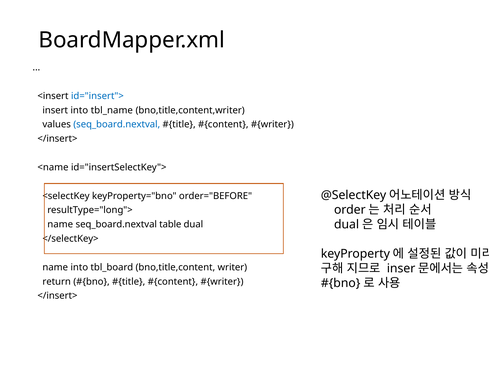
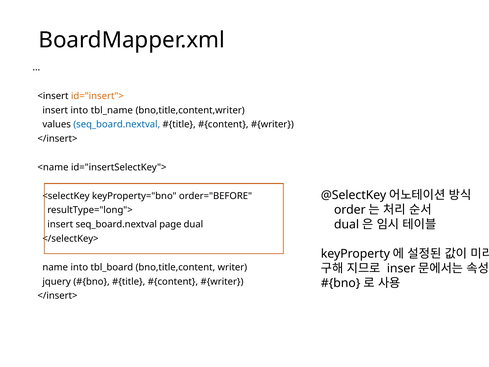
id="insert"> colour: blue -> orange (97, 96)
name: name -> insert (60, 224)
table: table -> page (170, 224)
return: return -> jquery (57, 281)
